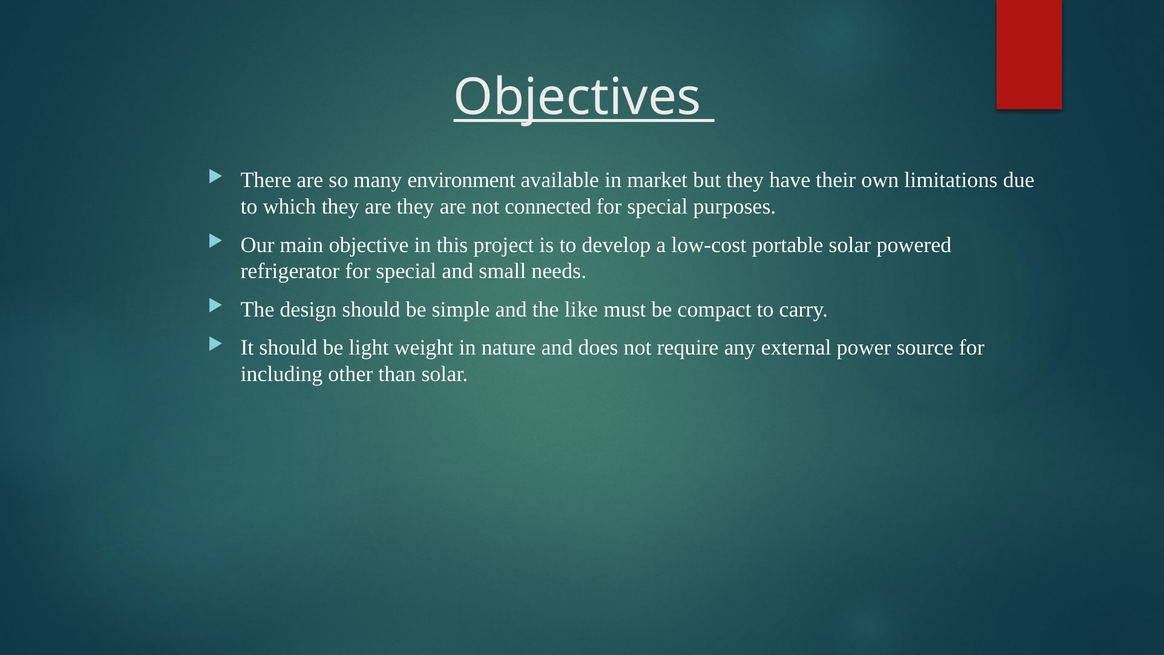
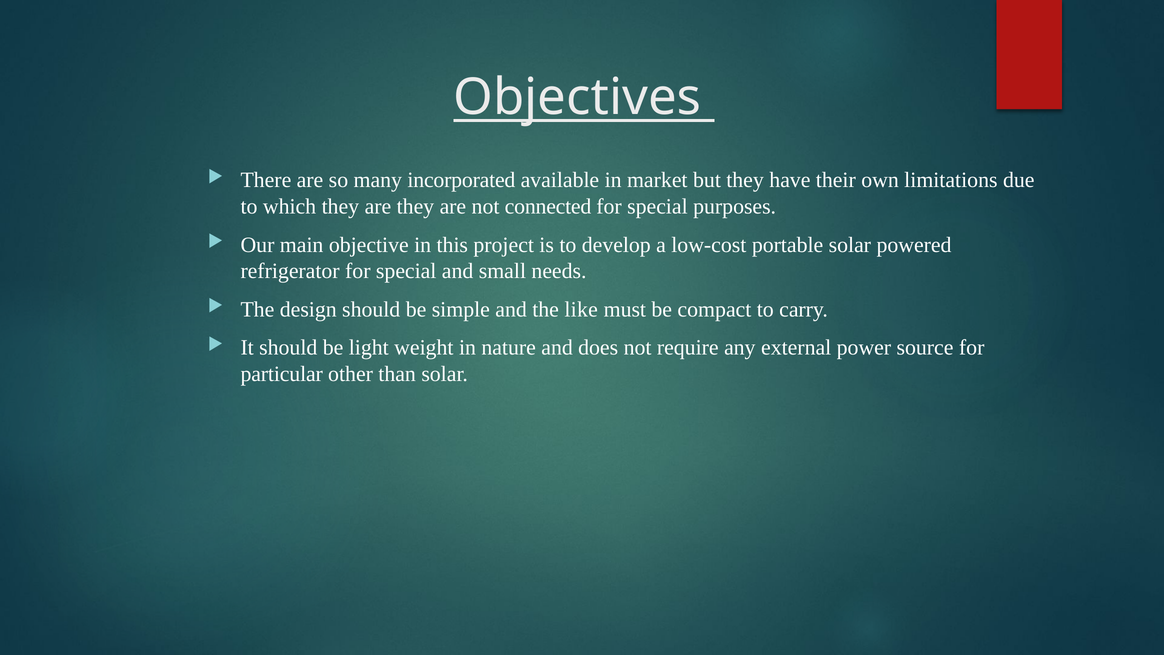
environment: environment -> incorporated (461, 180)
including: including -> particular (282, 374)
